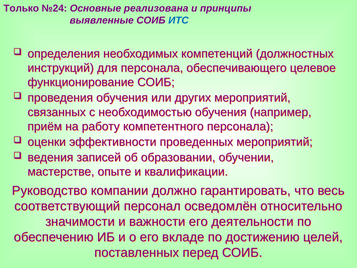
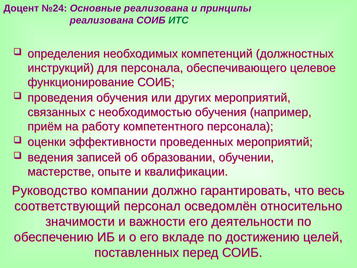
Только: Только -> Доцент (21, 8)
выявленные: выявленные -> реализована (102, 20)
ИТС colour: blue -> green (178, 20)
